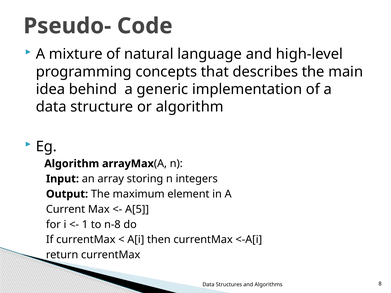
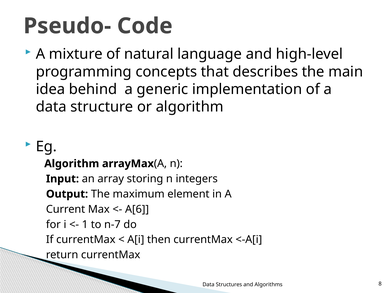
A[5: A[5 -> A[6 (137, 209)
n-8: n-8 -> n-7 (112, 225)
